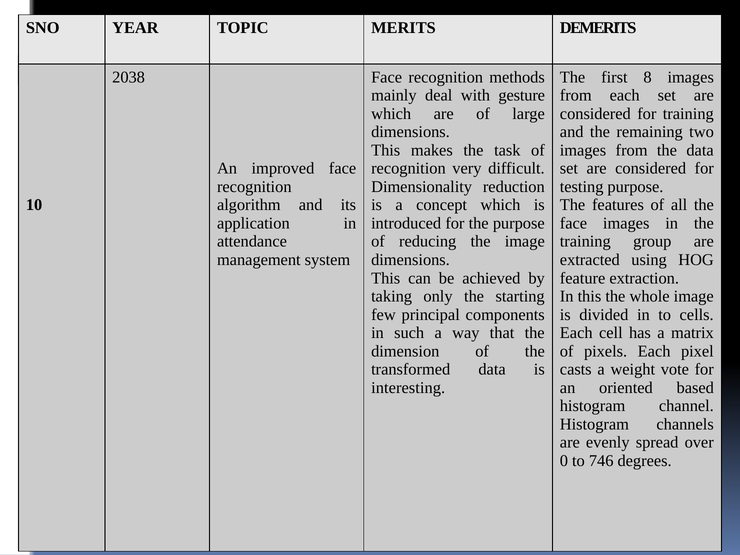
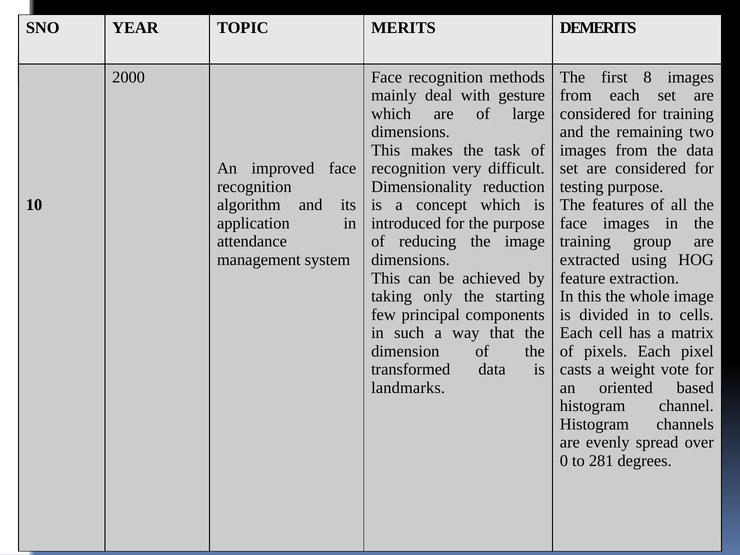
2038: 2038 -> 2000 (129, 77)
interesting: interesting -> landmarks (408, 388)
746: 746 -> 281 (601, 461)
